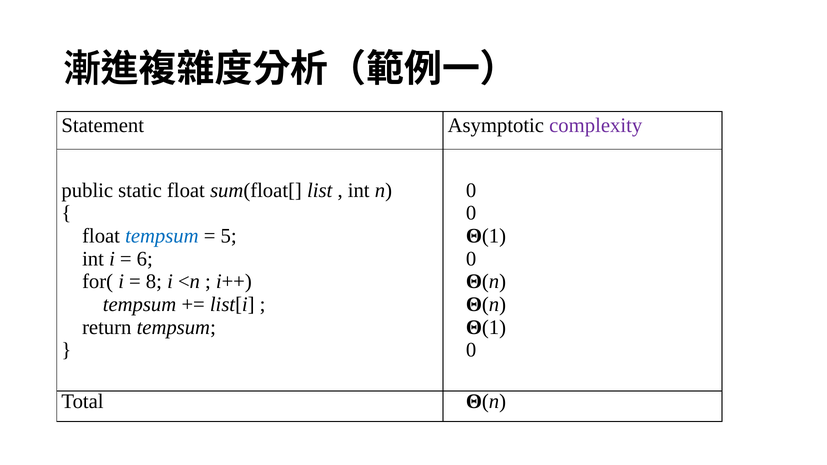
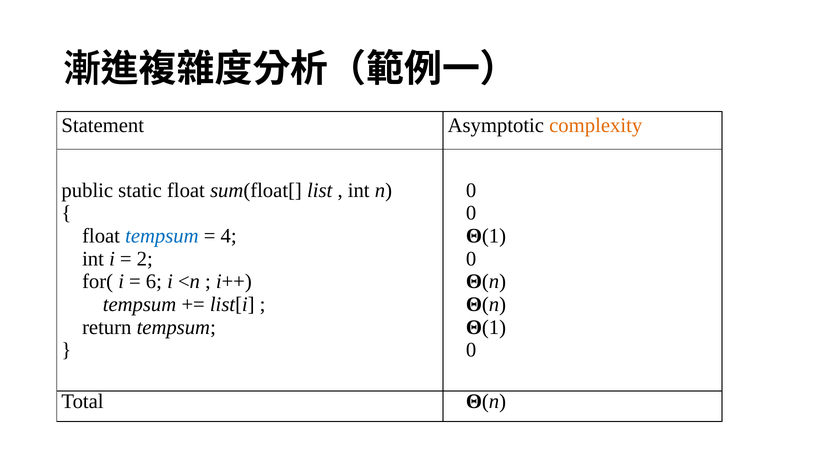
complexity colour: purple -> orange (596, 126)
5: 5 -> 4 (229, 236)
6: 6 -> 2 (145, 259)
8: 8 -> 6 (154, 282)
